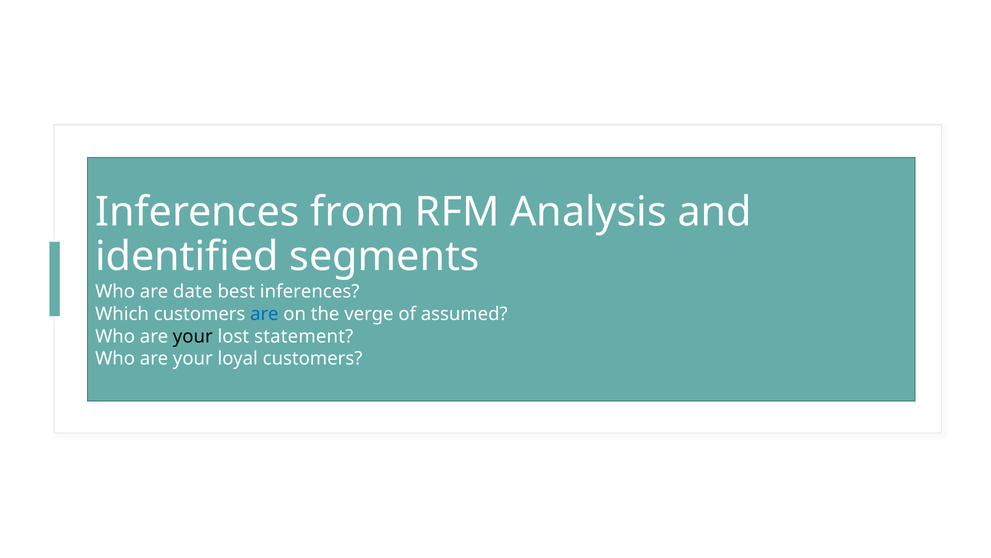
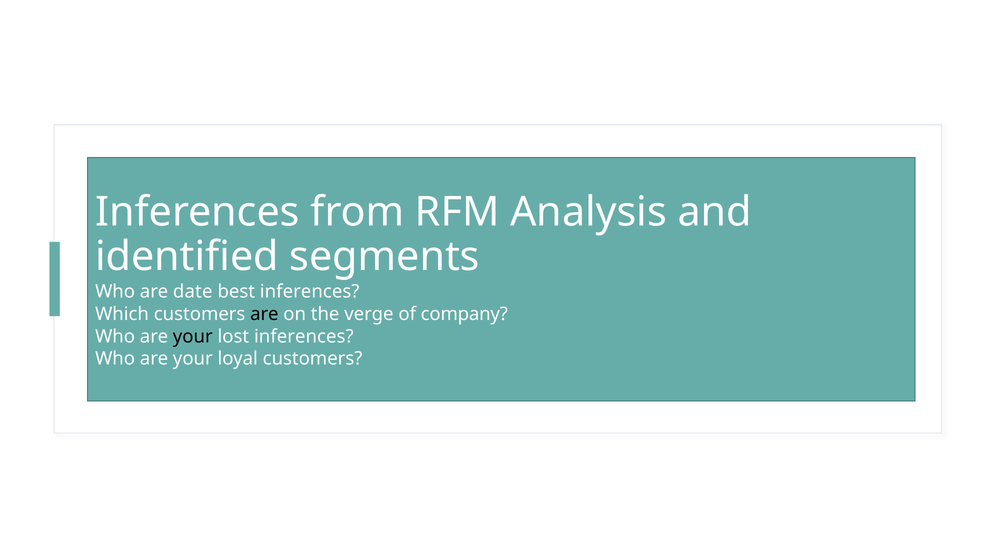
are colour: blue -> black (264, 314)
assumed: assumed -> company (464, 314)
lost statement: statement -> inferences (304, 336)
